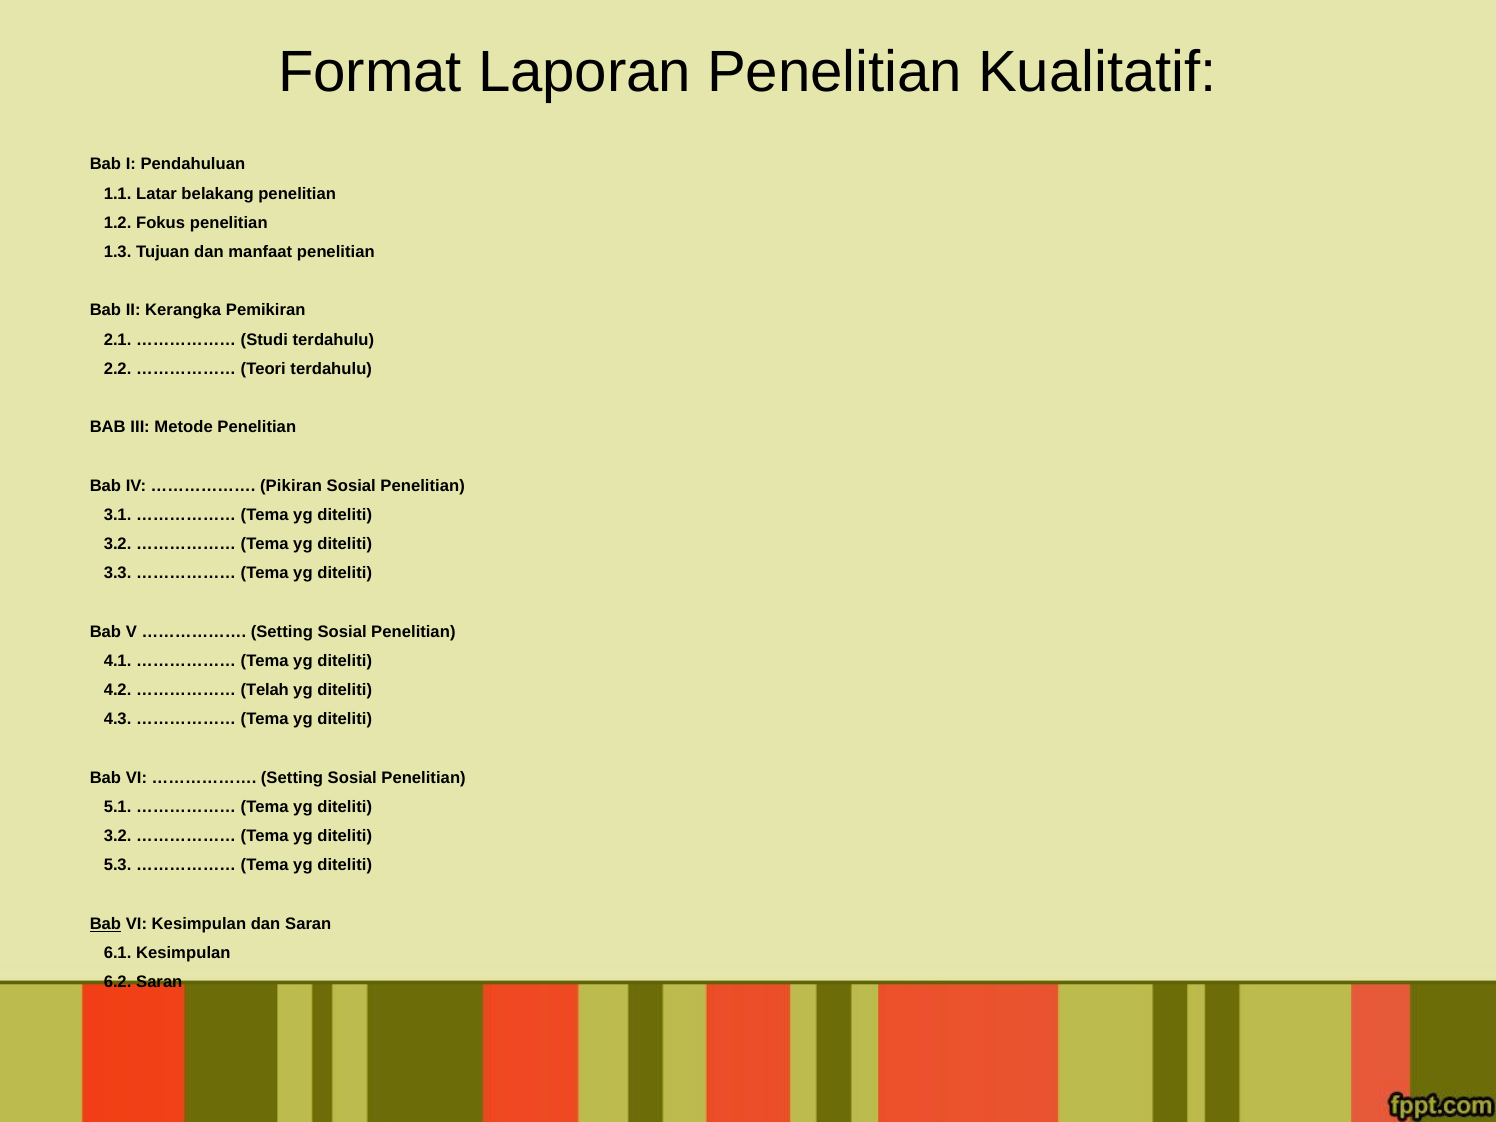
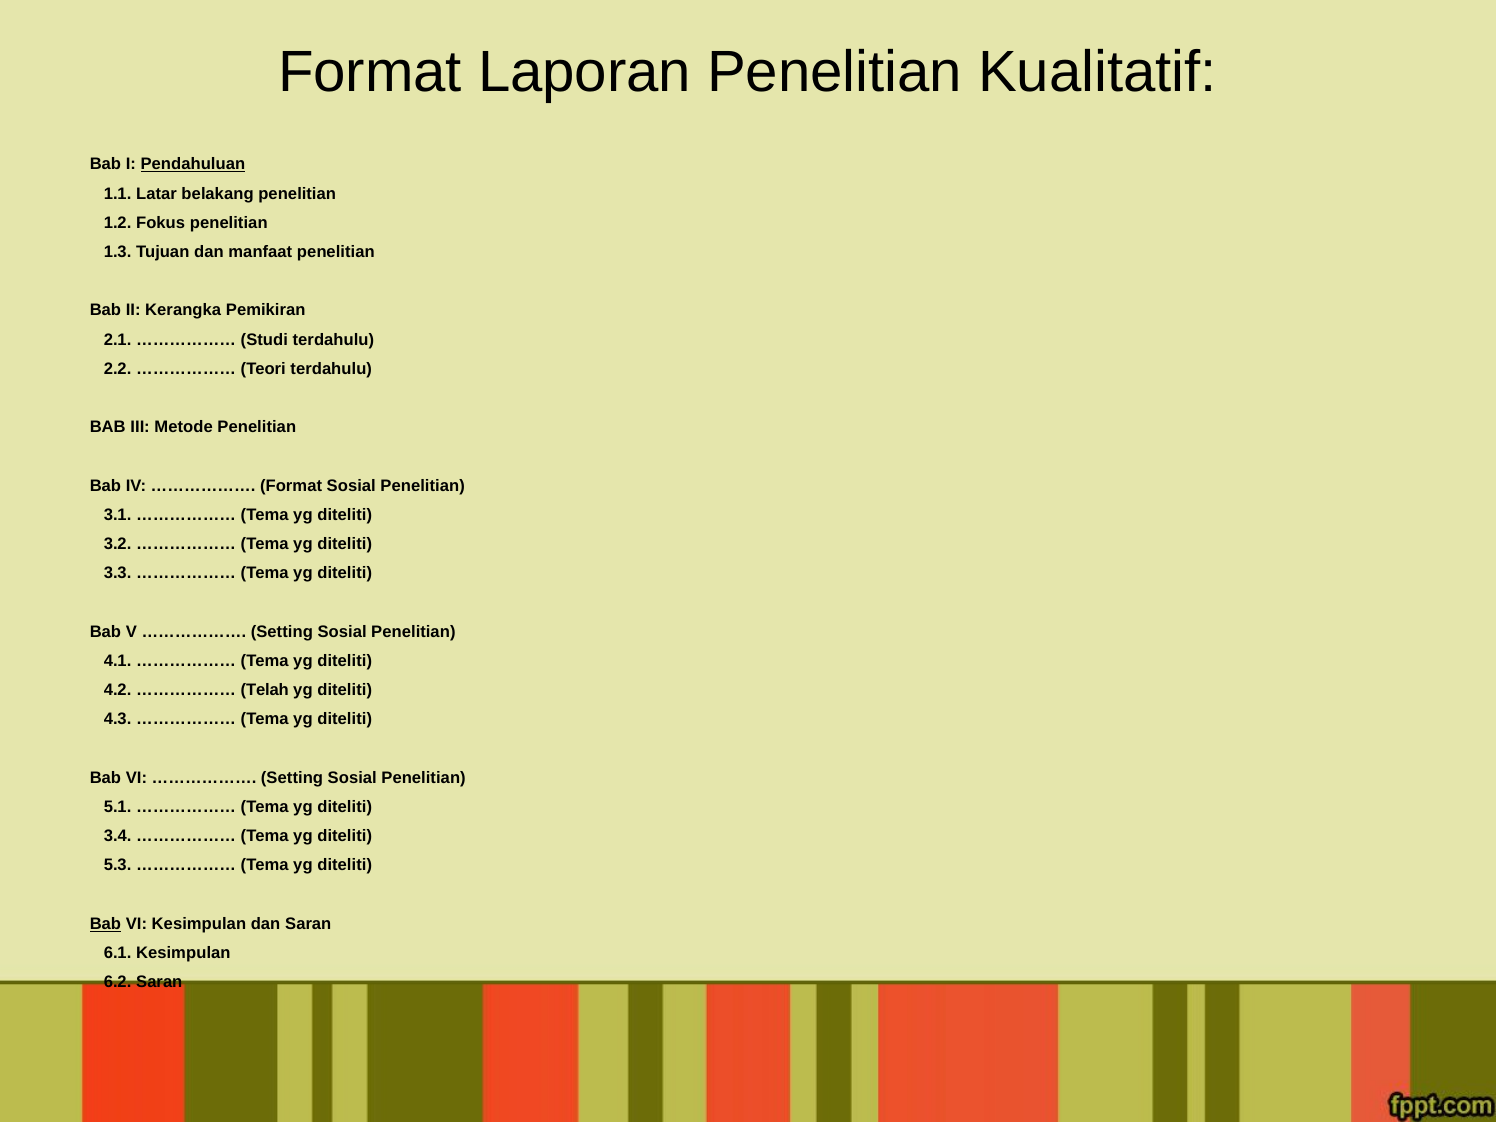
Pendahuluan underline: none -> present (193, 164)
Pikiran: Pikiran -> Format (291, 486)
3.2: 3.2 -> 3.4 (118, 836)
